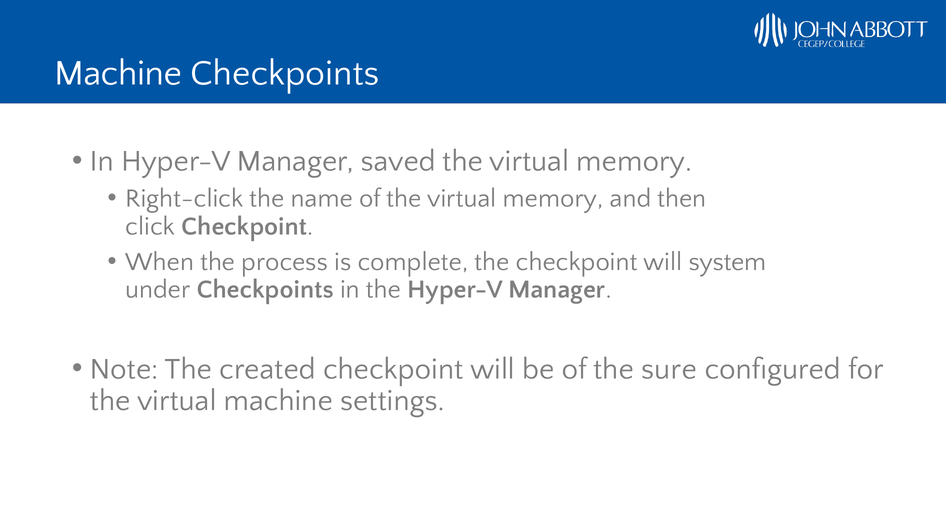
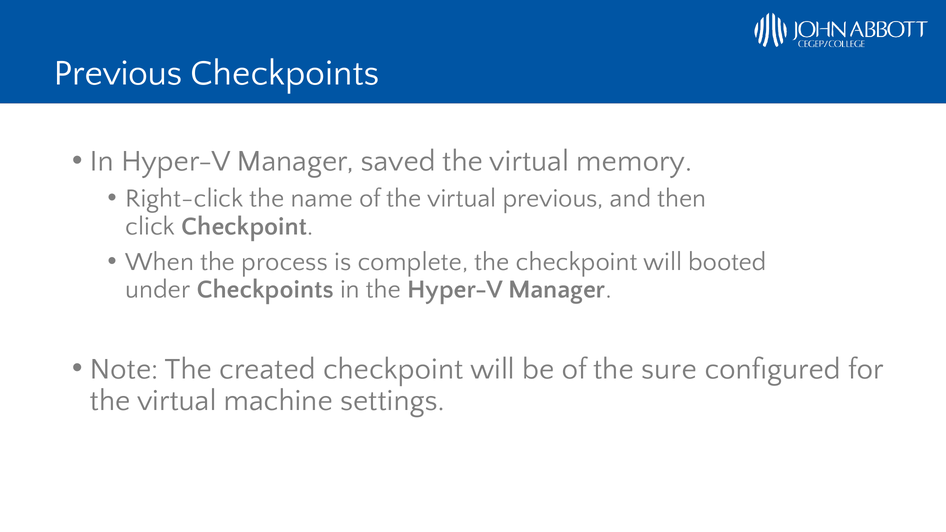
Machine: Machine -> Previous (118, 73)
of the virtual memory: memory -> previous (553, 199)
system: system -> booted (728, 262)
